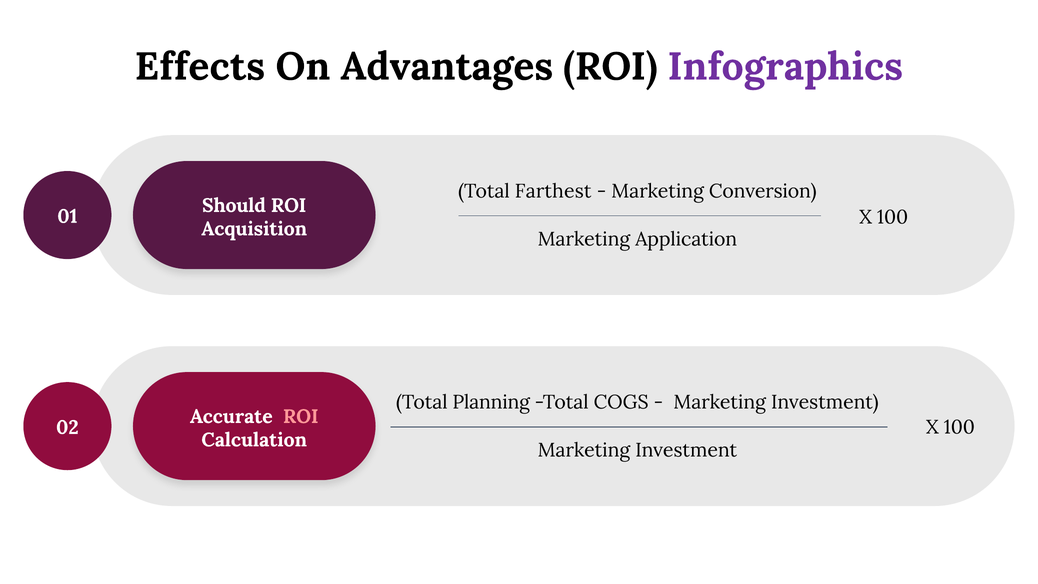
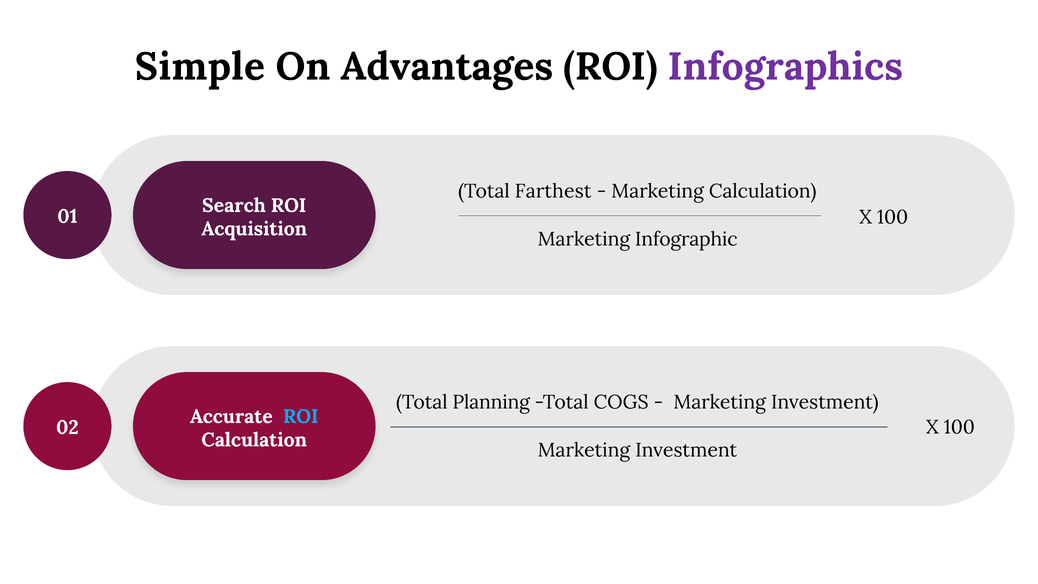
Effects: Effects -> Simple (200, 67)
Marketing Conversion: Conversion -> Calculation (763, 191)
Should: Should -> Search (234, 205)
Application: Application -> Infographic (686, 239)
ROI colour: pink -> light blue (301, 416)
